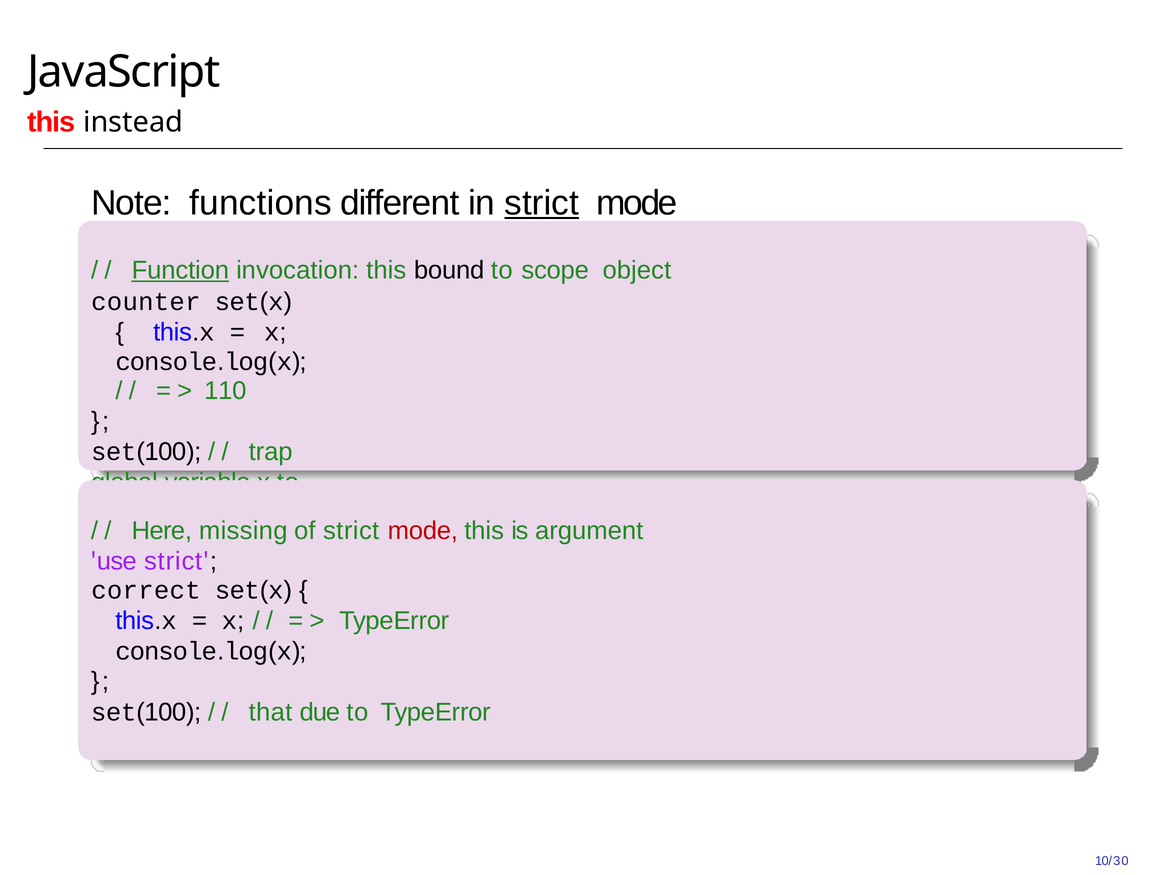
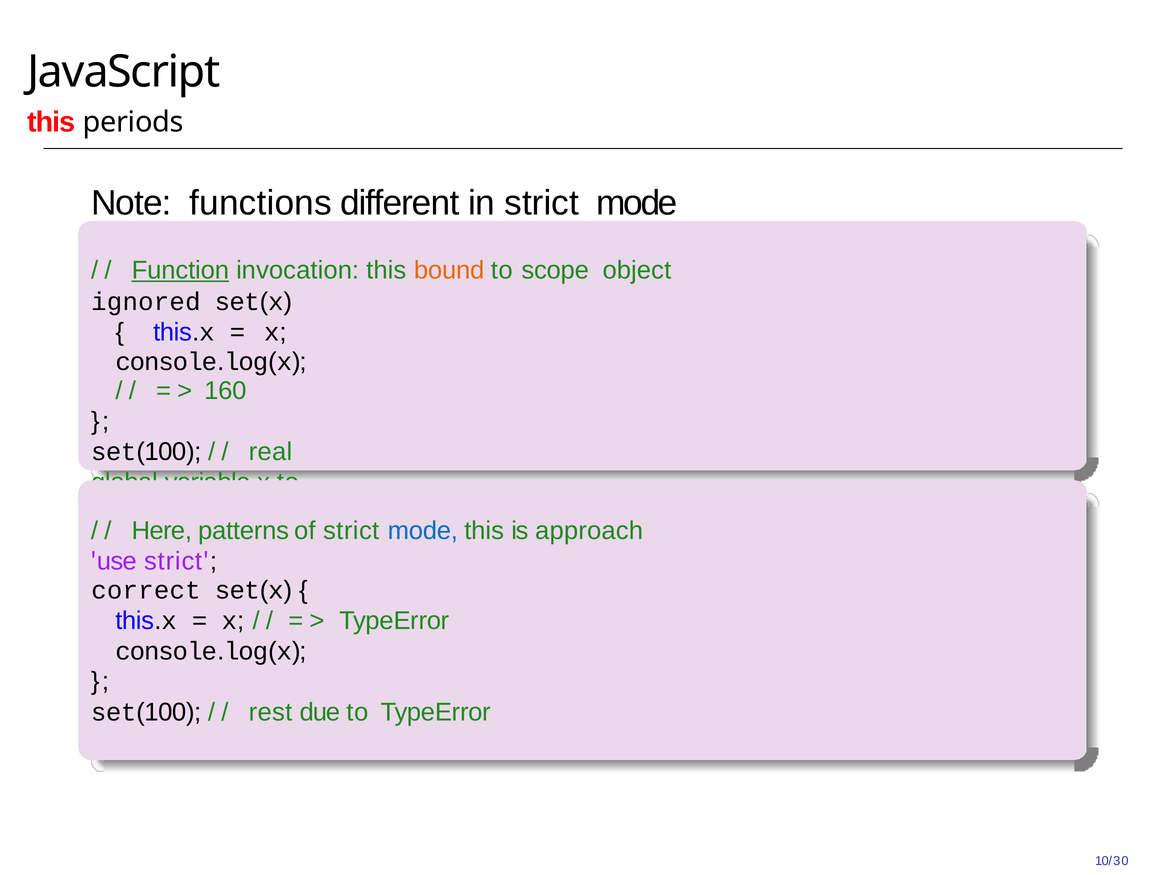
instead: instead -> periods (133, 122)
strict underline: present -> none (542, 203)
bound colour: black -> orange (449, 270)
counter: counter -> ignored (146, 302)
110: 110 -> 160 (225, 391)
trap: trap -> real (270, 452)
missing: missing -> patterns (244, 531)
mode colour: red -> blue (423, 531)
argument: argument -> approach (589, 531)
that: that -> rest (271, 712)
